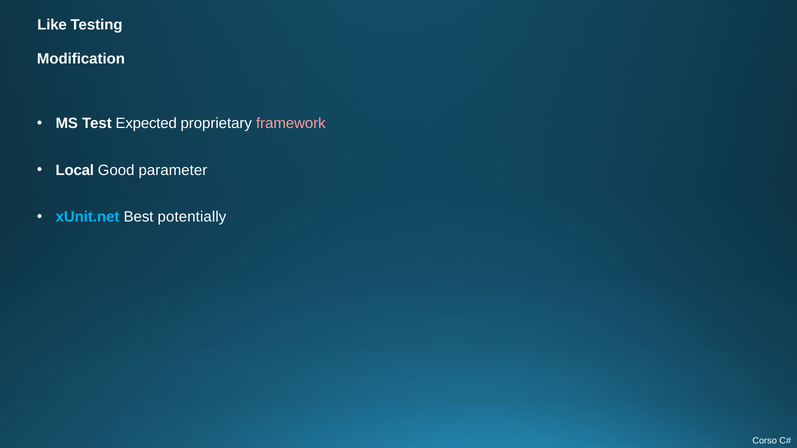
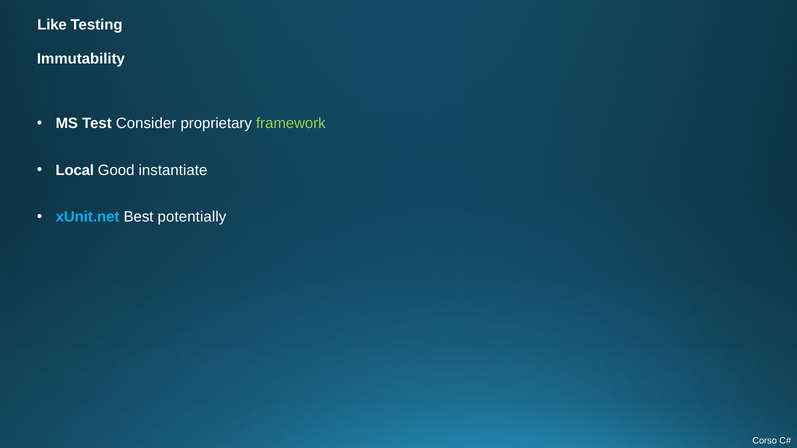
Modification: Modification -> Immutability (81, 59)
Expected: Expected -> Consider (146, 124)
framework colour: pink -> light green (291, 124)
parameter: parameter -> instantiate (173, 170)
